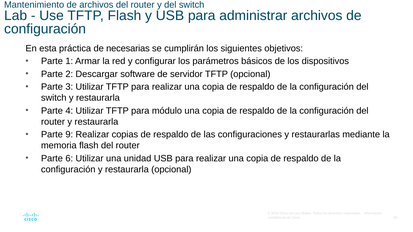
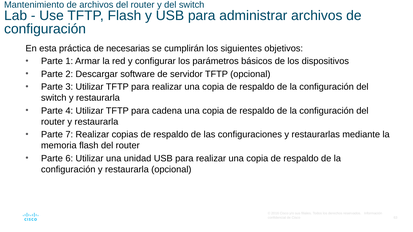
módulo: módulo -> cadena (167, 111)
9: 9 -> 7 (69, 135)
